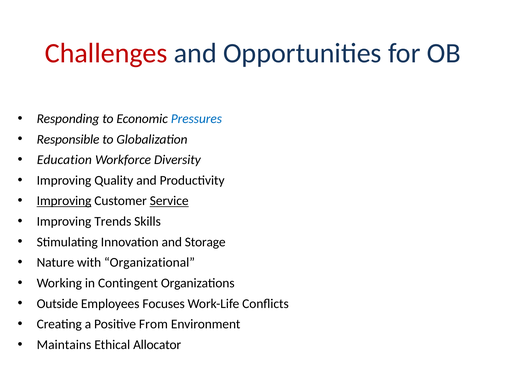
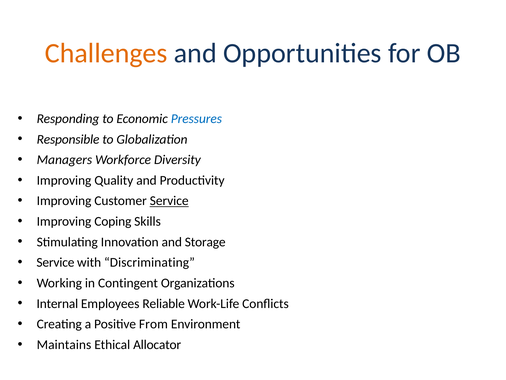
Challenges colour: red -> orange (106, 53)
Education: Education -> Managers (64, 160)
Improving underline: present -> none (64, 201)
Trends: Trends -> Coping (113, 221)
Nature: Nature -> Service (55, 262)
Organizational: Organizational -> Discriminating (149, 262)
Outside: Outside -> Internal (57, 303)
Focuses: Focuses -> Reliable (164, 303)
